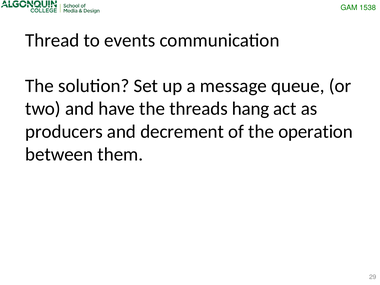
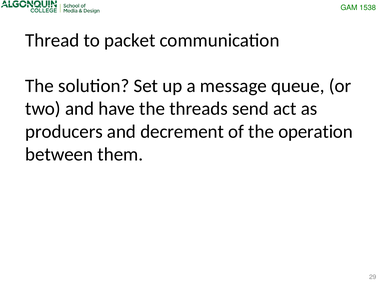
events: events -> packet (130, 40)
hang: hang -> send (250, 109)
